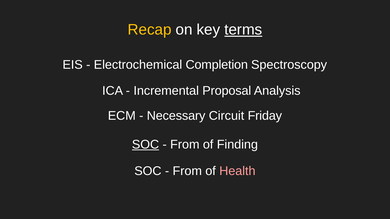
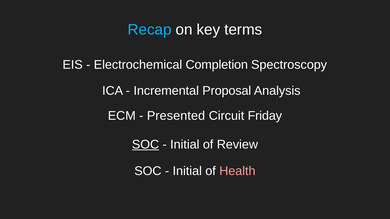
Recap colour: yellow -> light blue (150, 30)
terms underline: present -> none (243, 30)
Necessary: Necessary -> Presented (176, 116)
From: From -> Initial (185, 145)
Finding: Finding -> Review (237, 145)
From: From -> Initial (187, 171)
